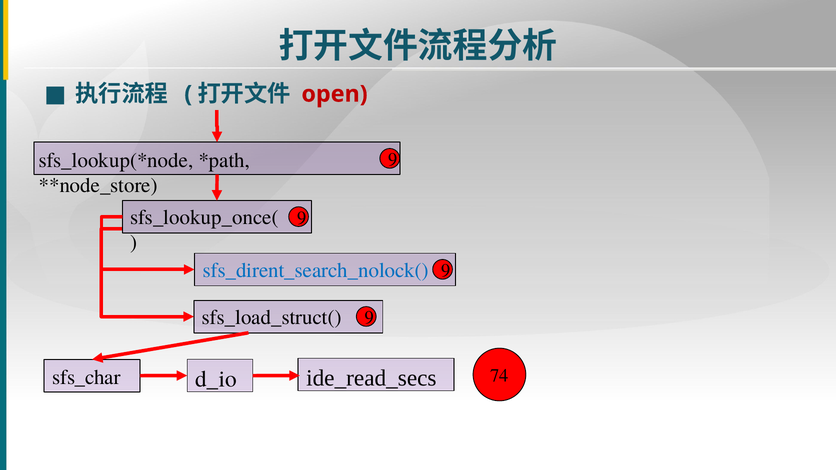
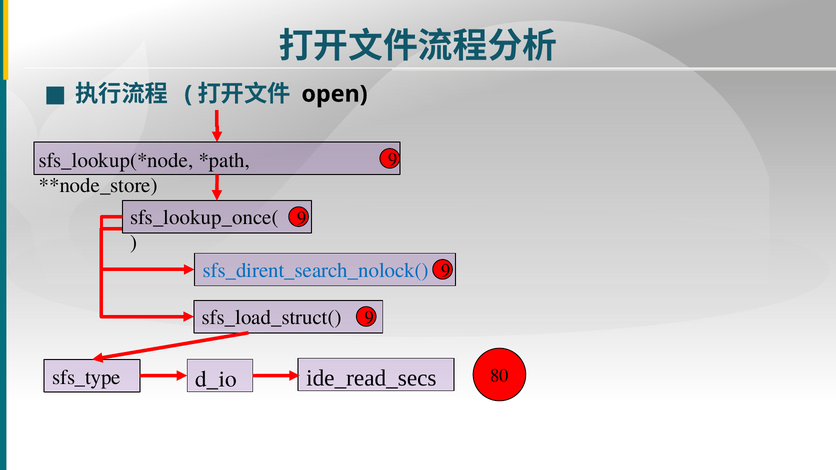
open colour: red -> black (335, 94)
sfs_char: sfs_char -> sfs_type (86, 378)
74: 74 -> 80 (499, 376)
